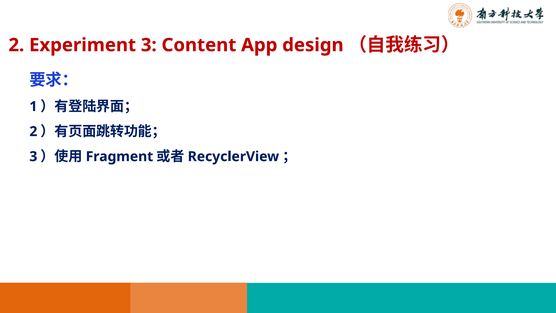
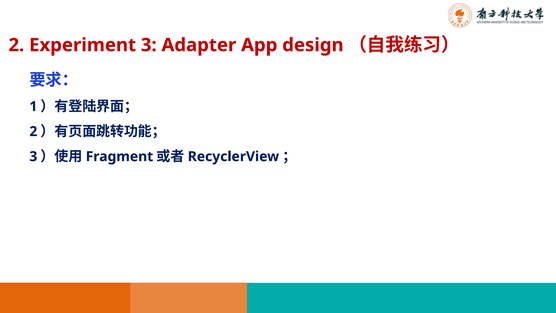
Content: Content -> Adapter (199, 45)
